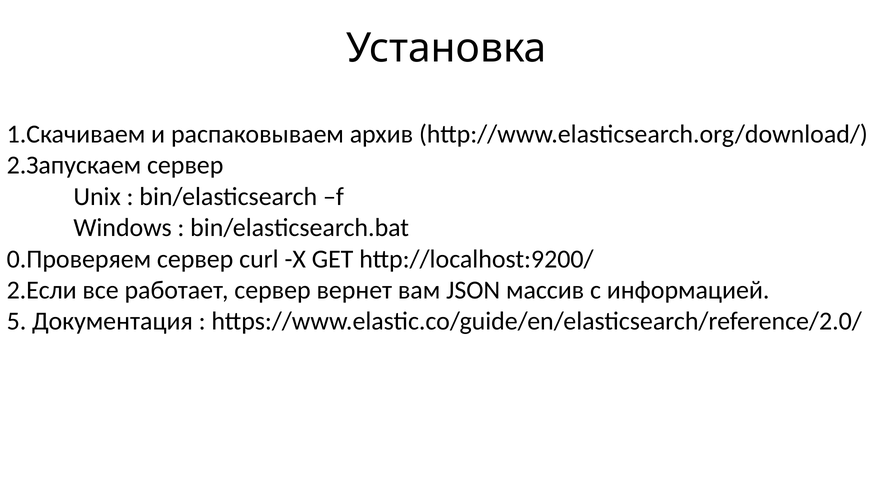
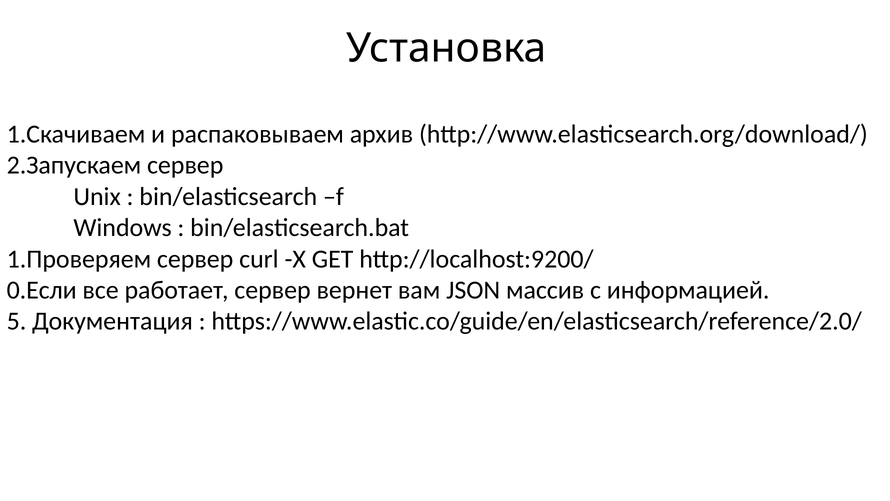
0.Проверяем: 0.Проверяем -> 1.Проверяем (79, 259)
2.Если: 2.Если -> 0.Если (42, 290)
